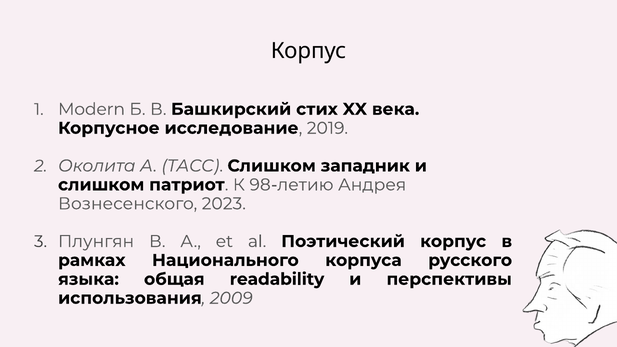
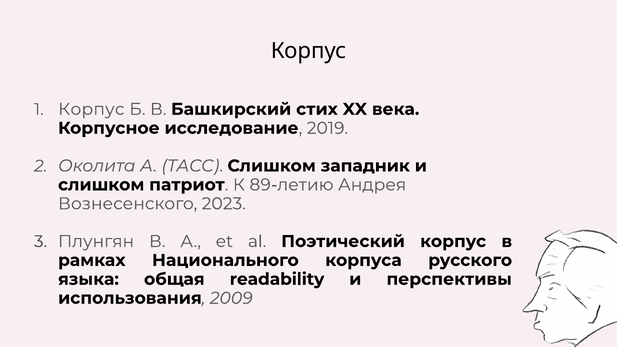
Modern: Modern -> Корпус (91, 109)
98-летию: 98-летию -> 89-летию (291, 185)
